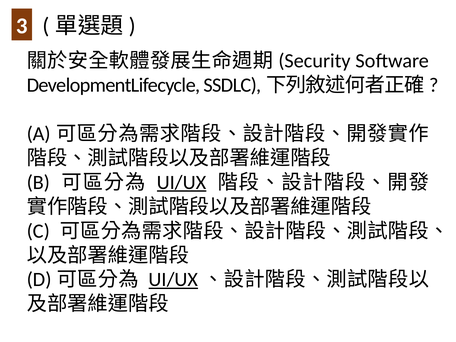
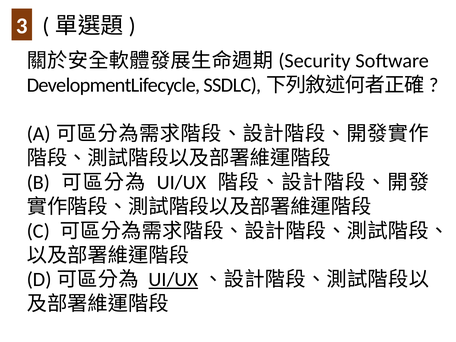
UI/UX underline: present -> none (182, 182)
